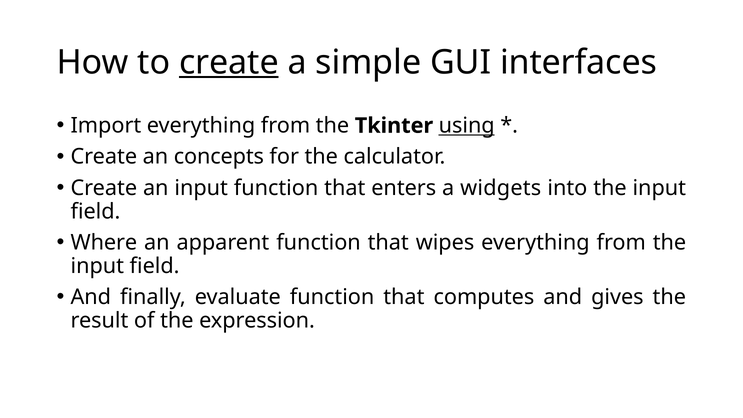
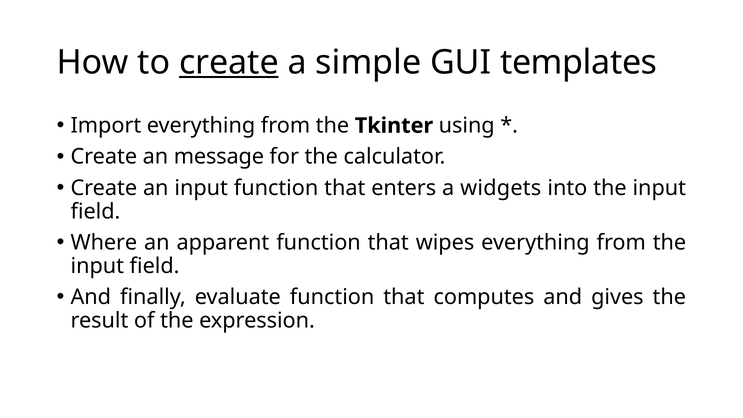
interfaces: interfaces -> templates (579, 62)
using underline: present -> none (467, 126)
concepts: concepts -> message (219, 157)
